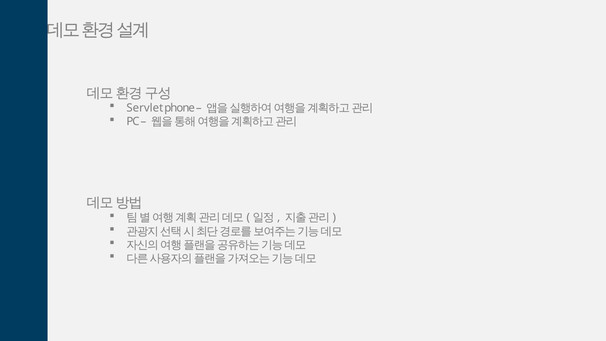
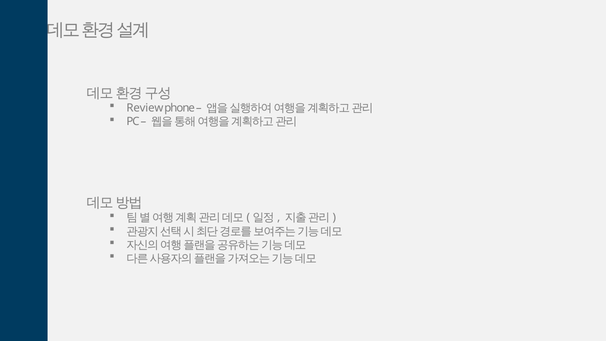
Servlet: Servlet -> Review (145, 108)
